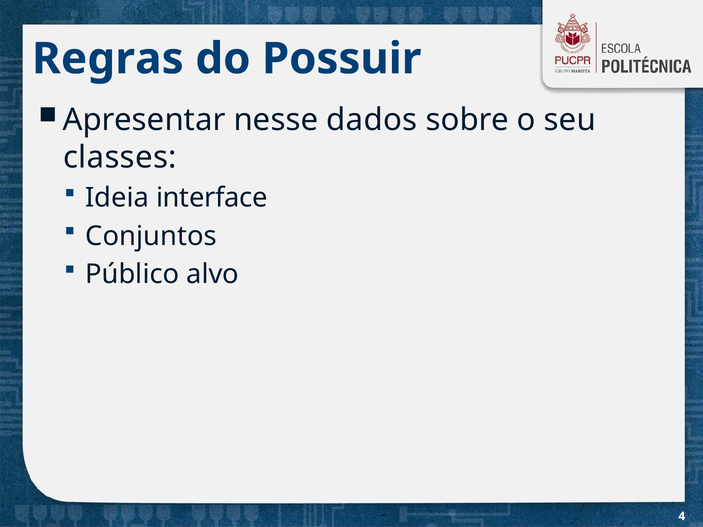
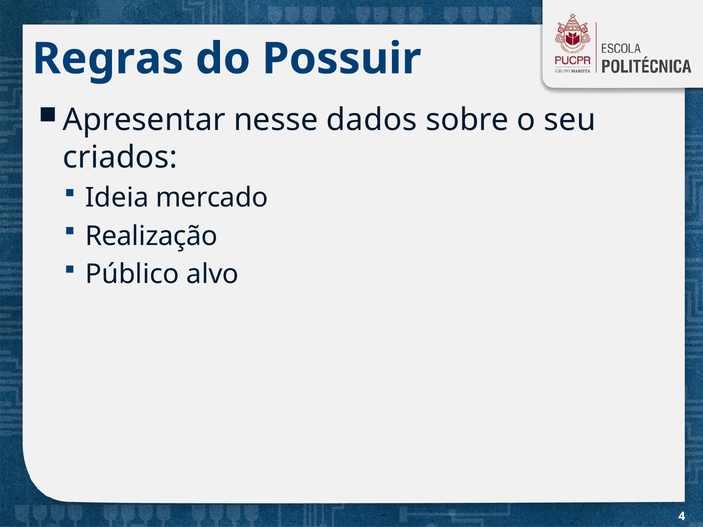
classes: classes -> criados (120, 157)
interface: interface -> mercado (212, 198)
Conjuntos: Conjuntos -> Realização (151, 236)
